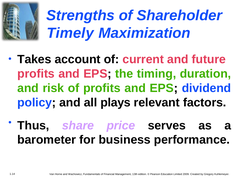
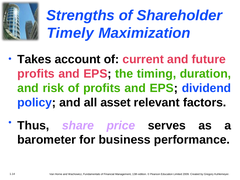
plays: plays -> asset (116, 103)
